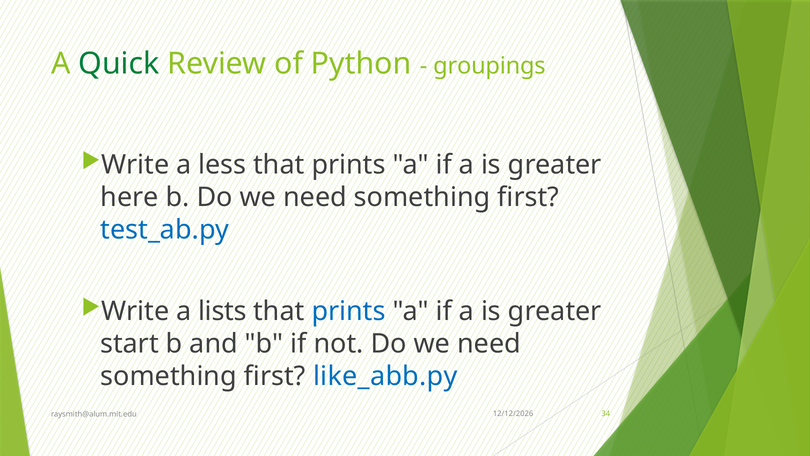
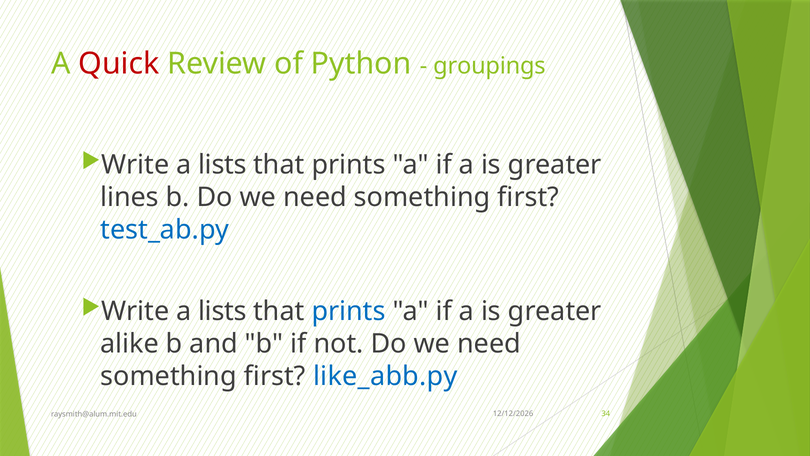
Quick colour: green -> red (119, 64)
less: less -> lists (222, 165)
here: here -> lines (130, 197)
start: start -> alike (130, 344)
